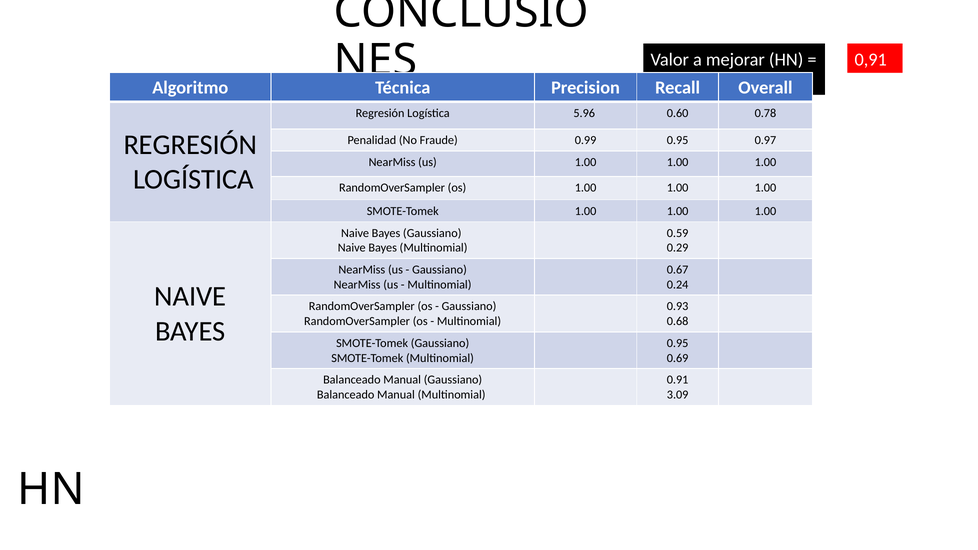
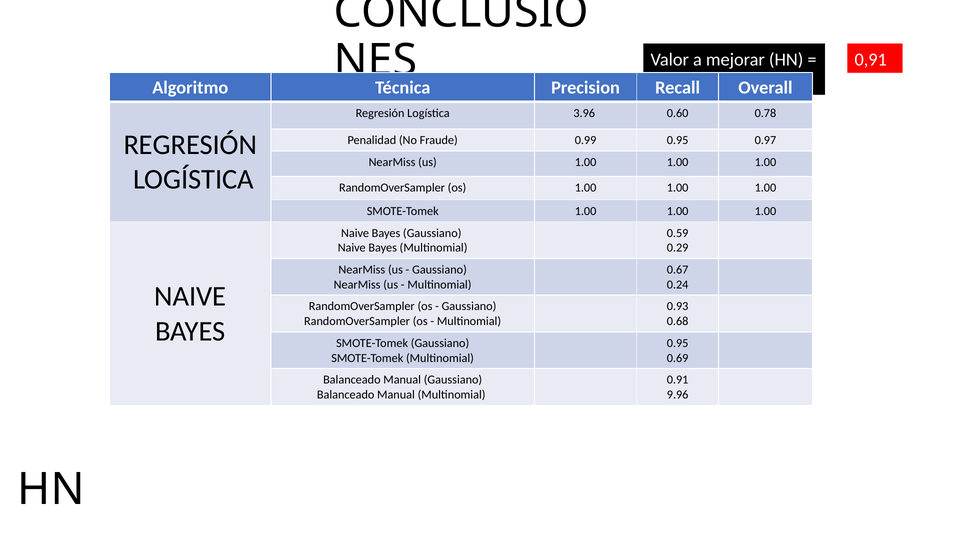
5.96: 5.96 -> 3.96 (584, 113)
3.09: 3.09 -> 9.96 (678, 395)
